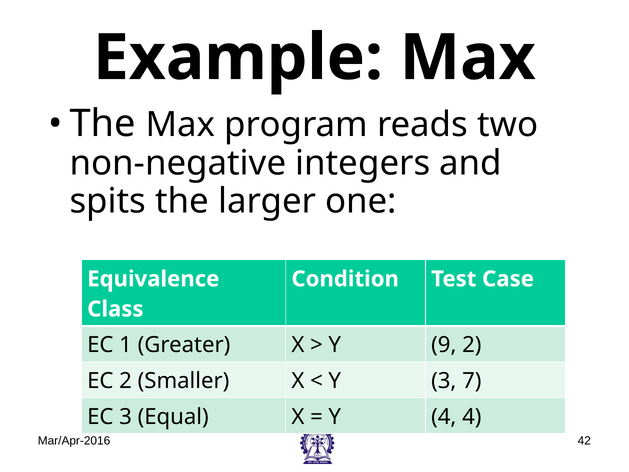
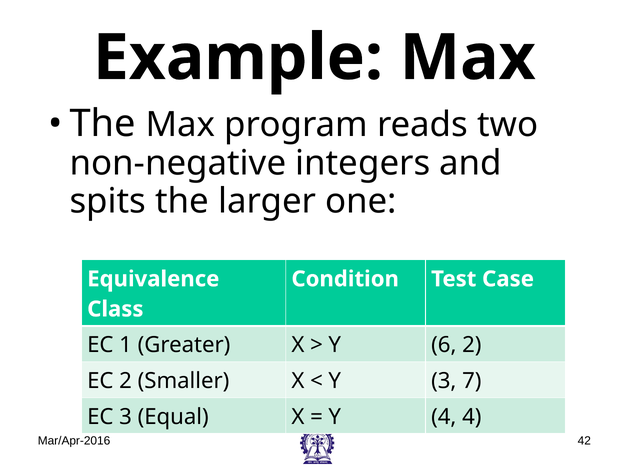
9: 9 -> 6 (444, 345)
